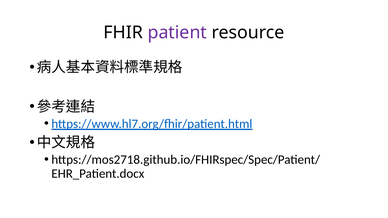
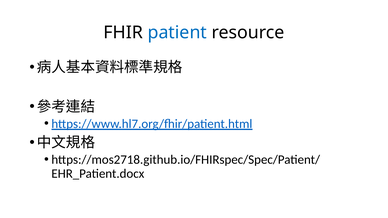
patient colour: purple -> blue (177, 33)
